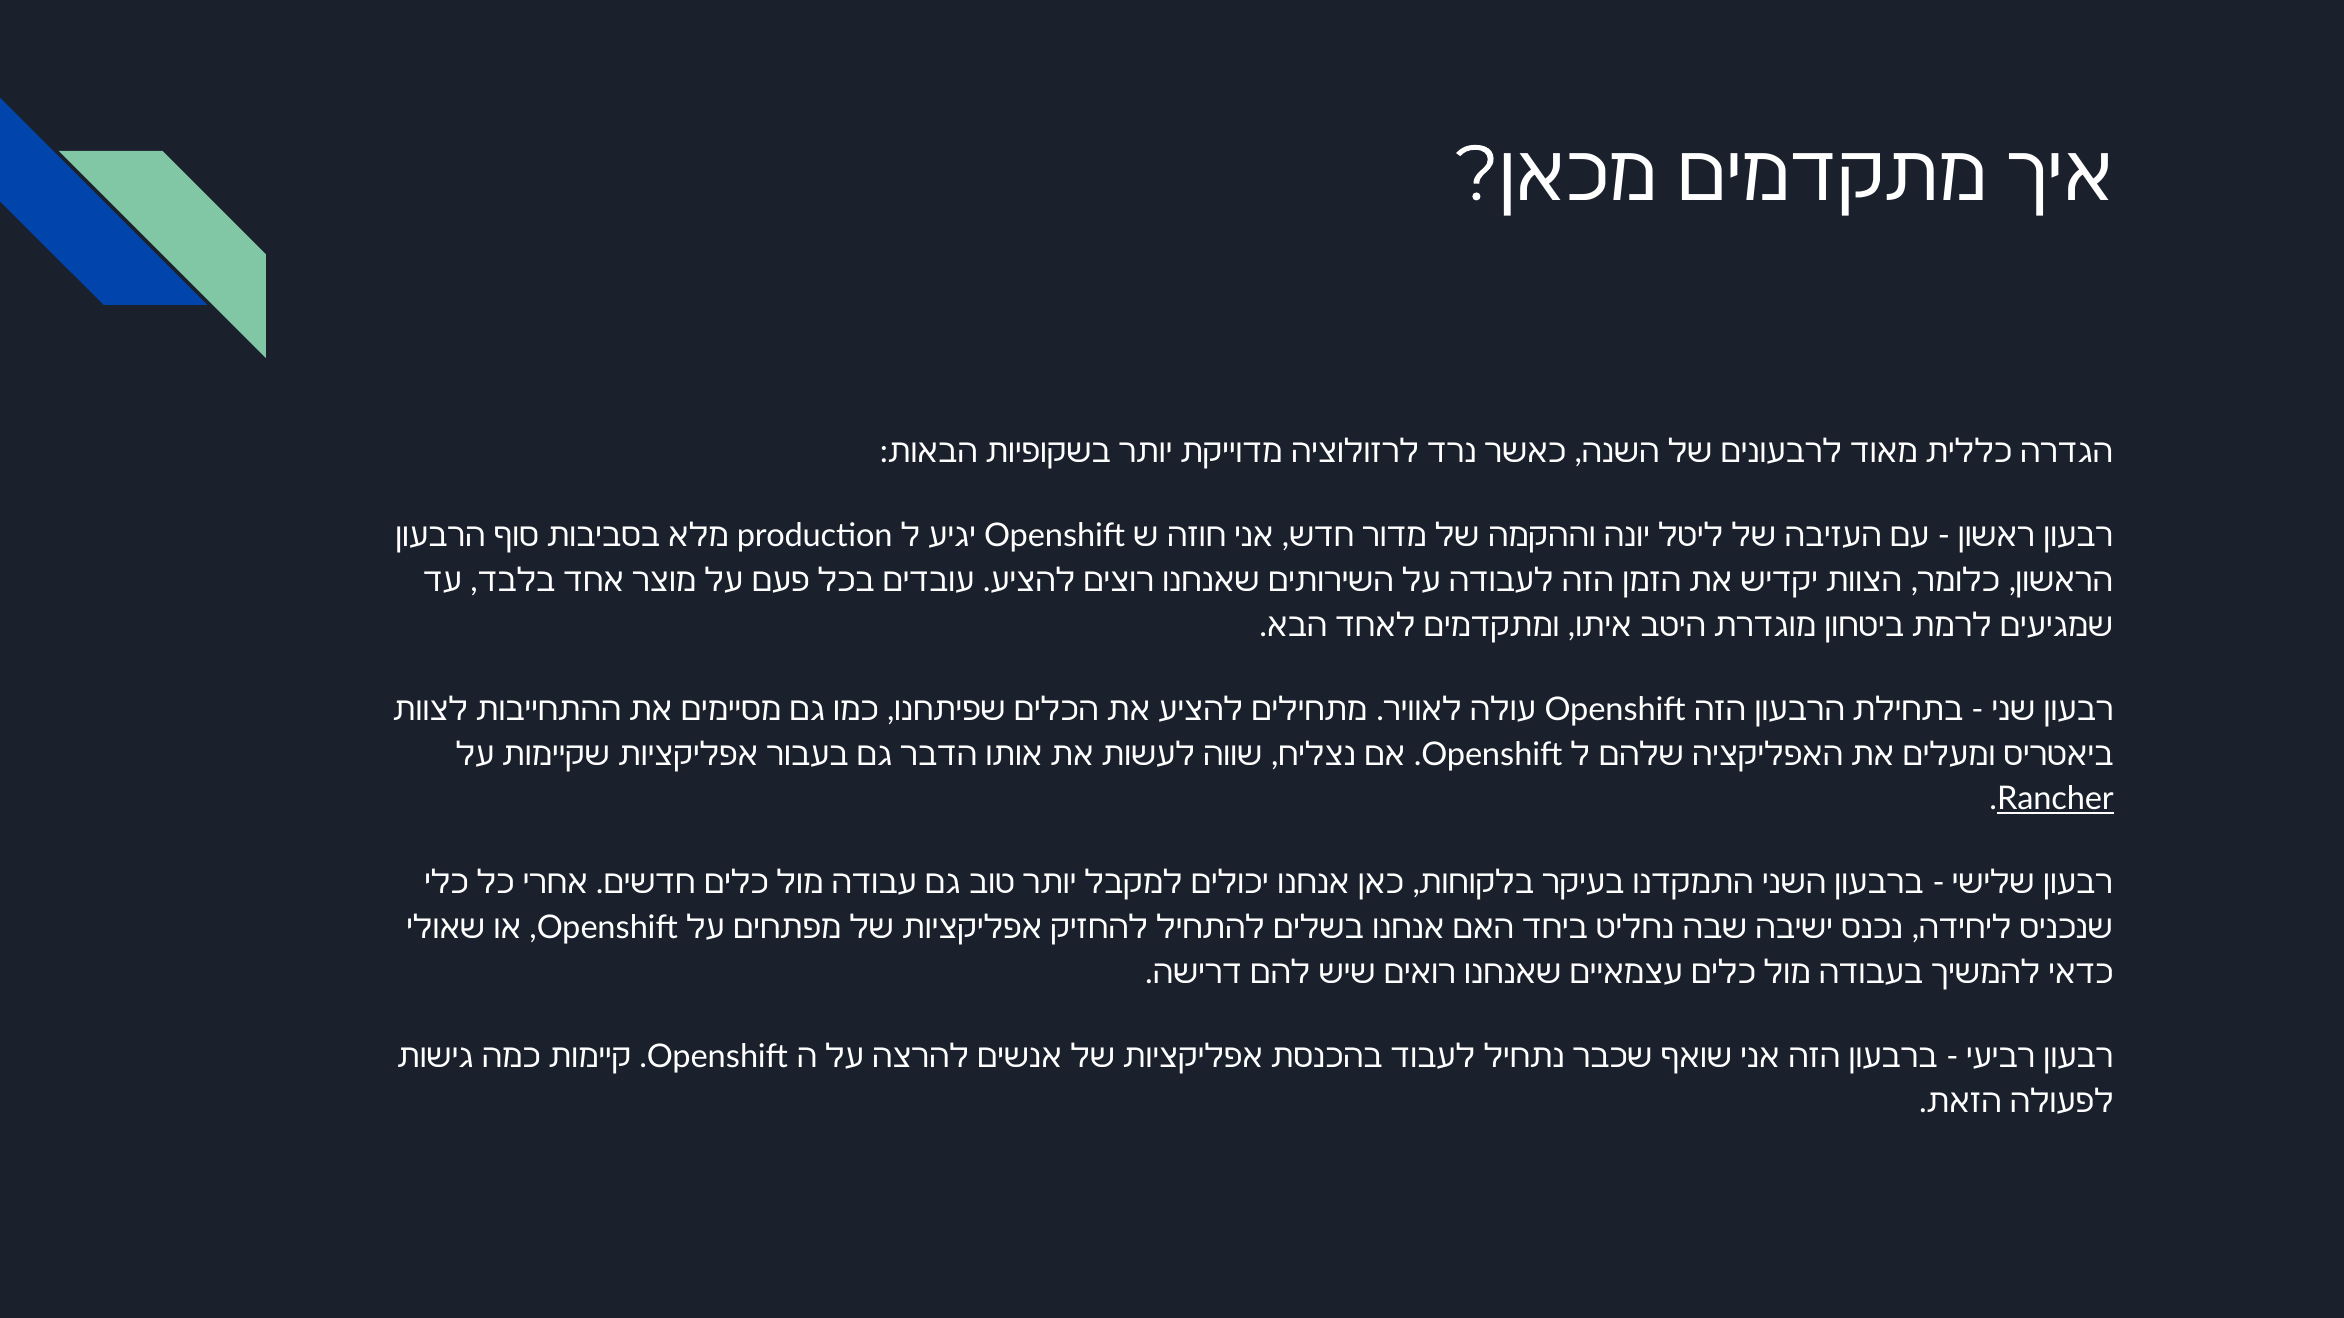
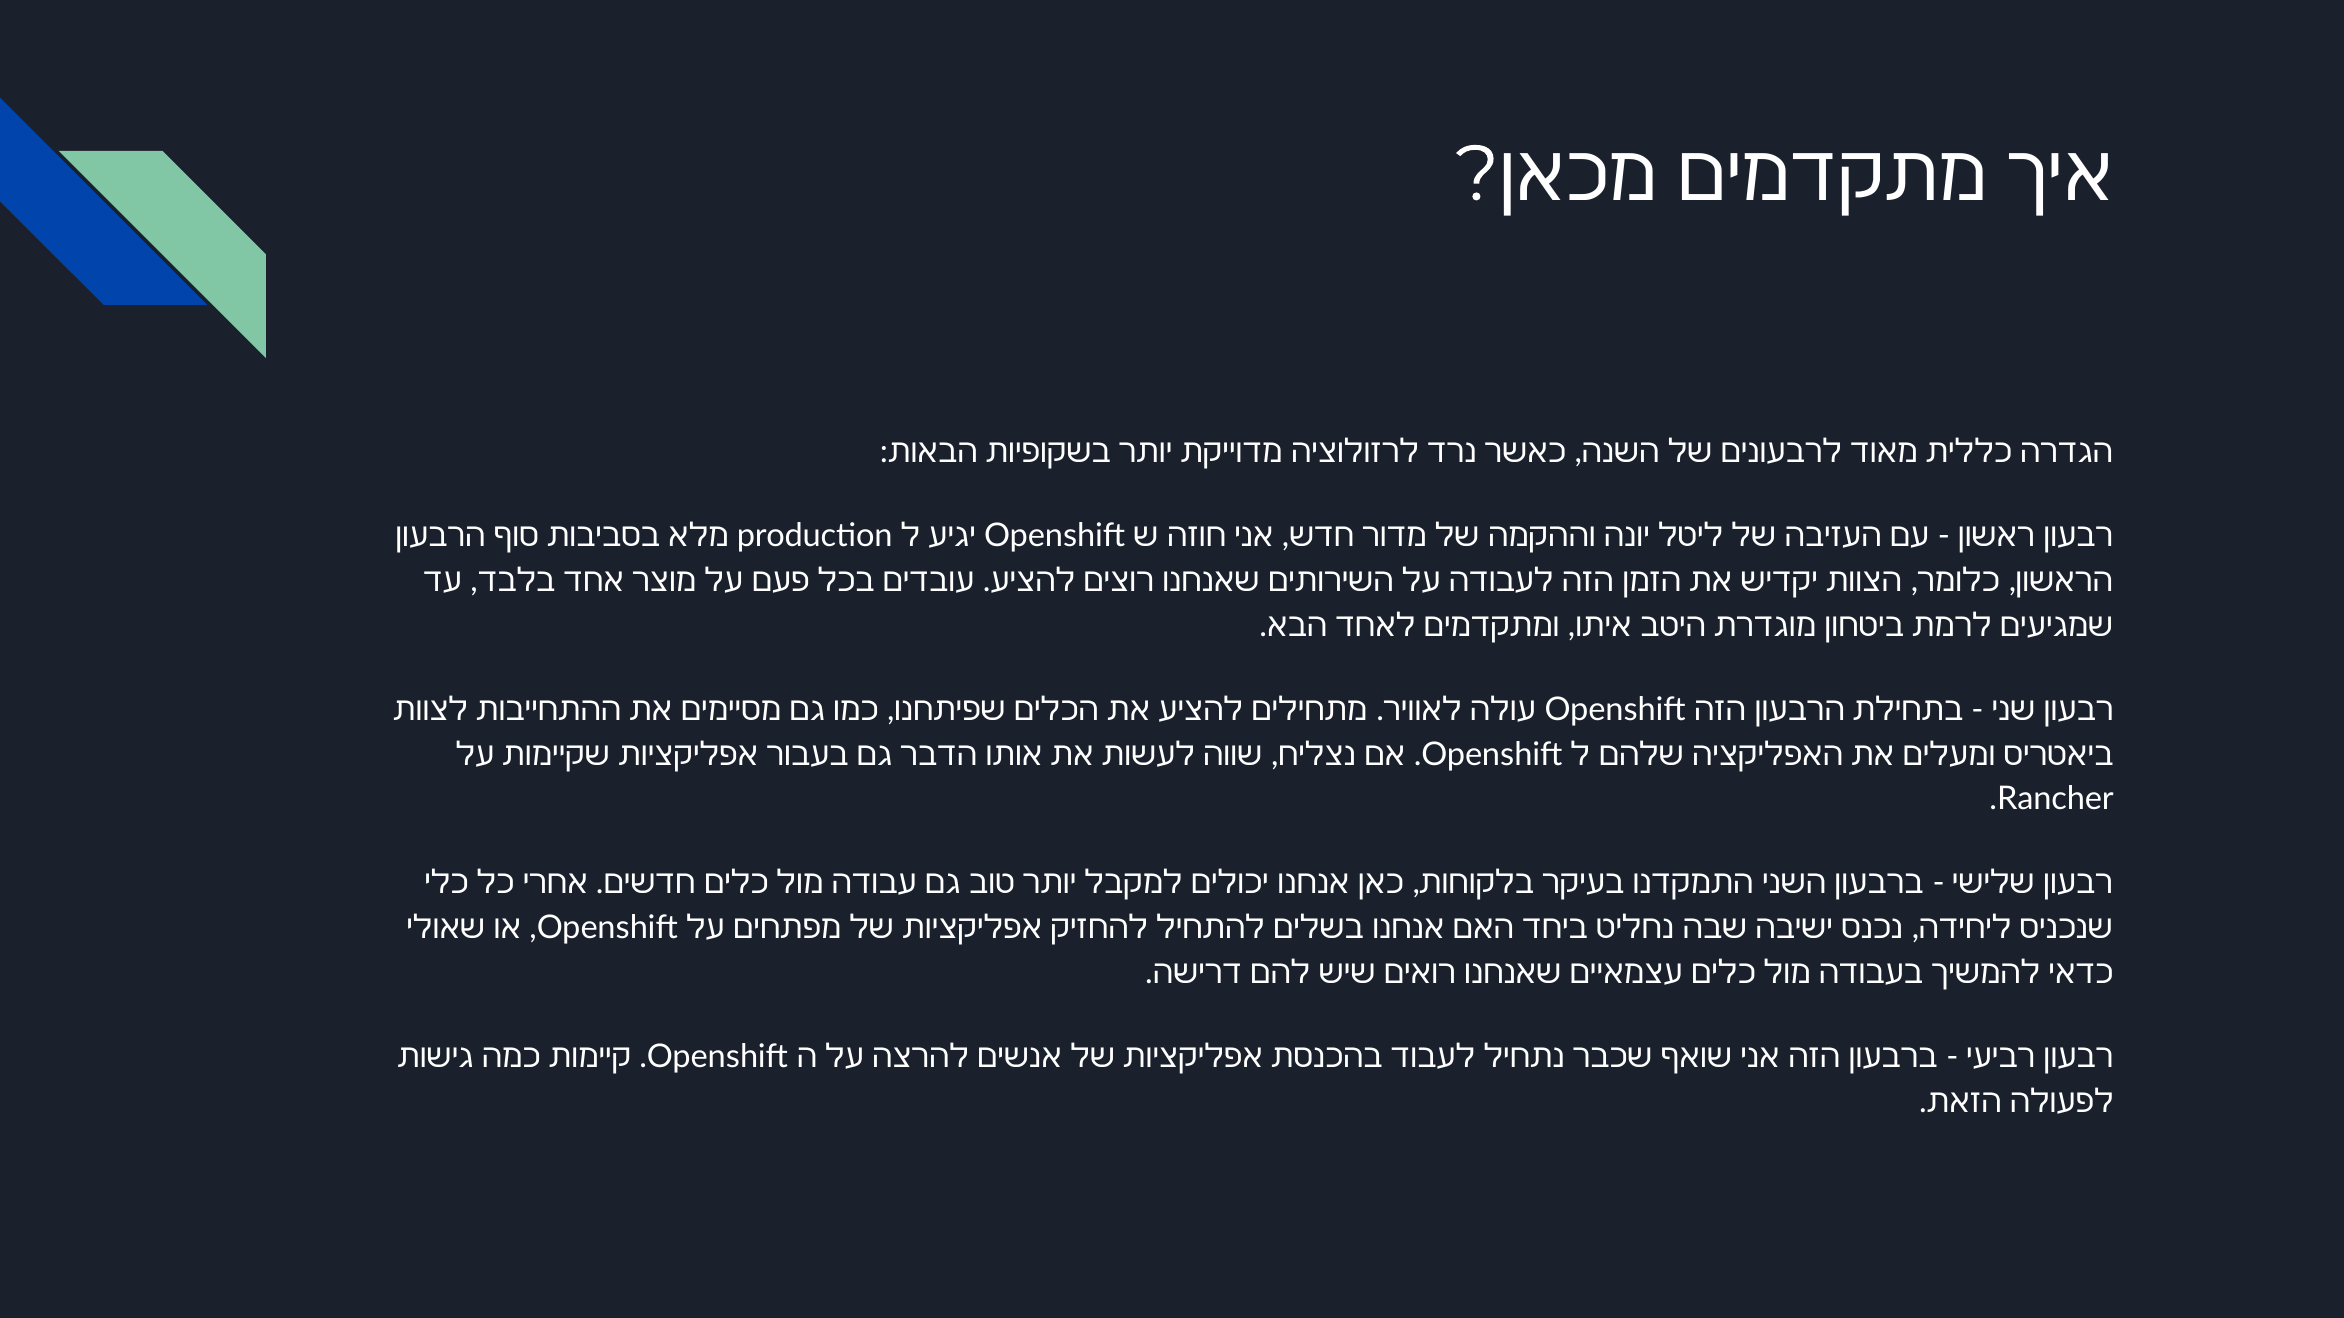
Rancher underline: present -> none (2055, 799)
